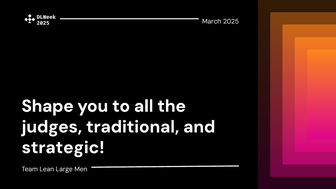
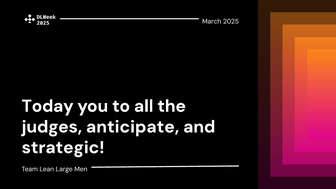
Shape: Shape -> Today (48, 106)
traditional: traditional -> anticipate (133, 127)
